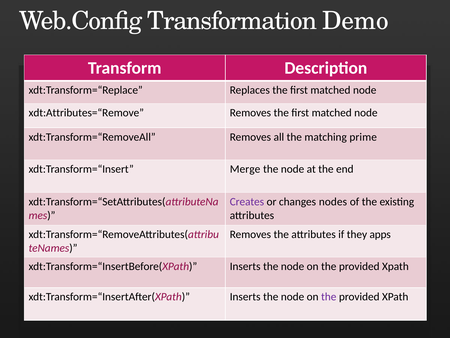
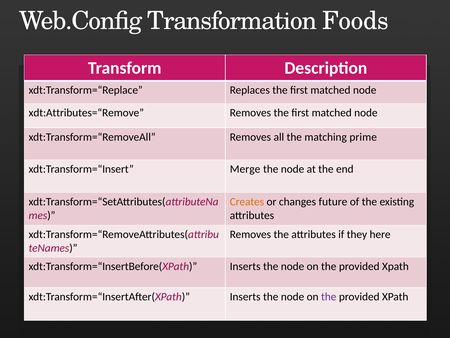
Demo: Demo -> Foods (355, 21)
Creates colour: purple -> orange (247, 201)
nodes: nodes -> future (333, 201)
apps: apps -> here (380, 234)
